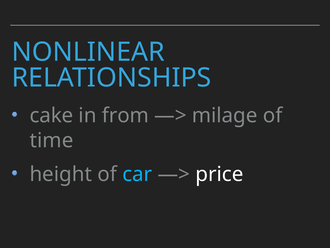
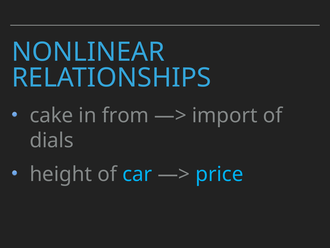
milage: milage -> import (225, 115)
time: time -> dials (52, 140)
price colour: white -> light blue (219, 174)
